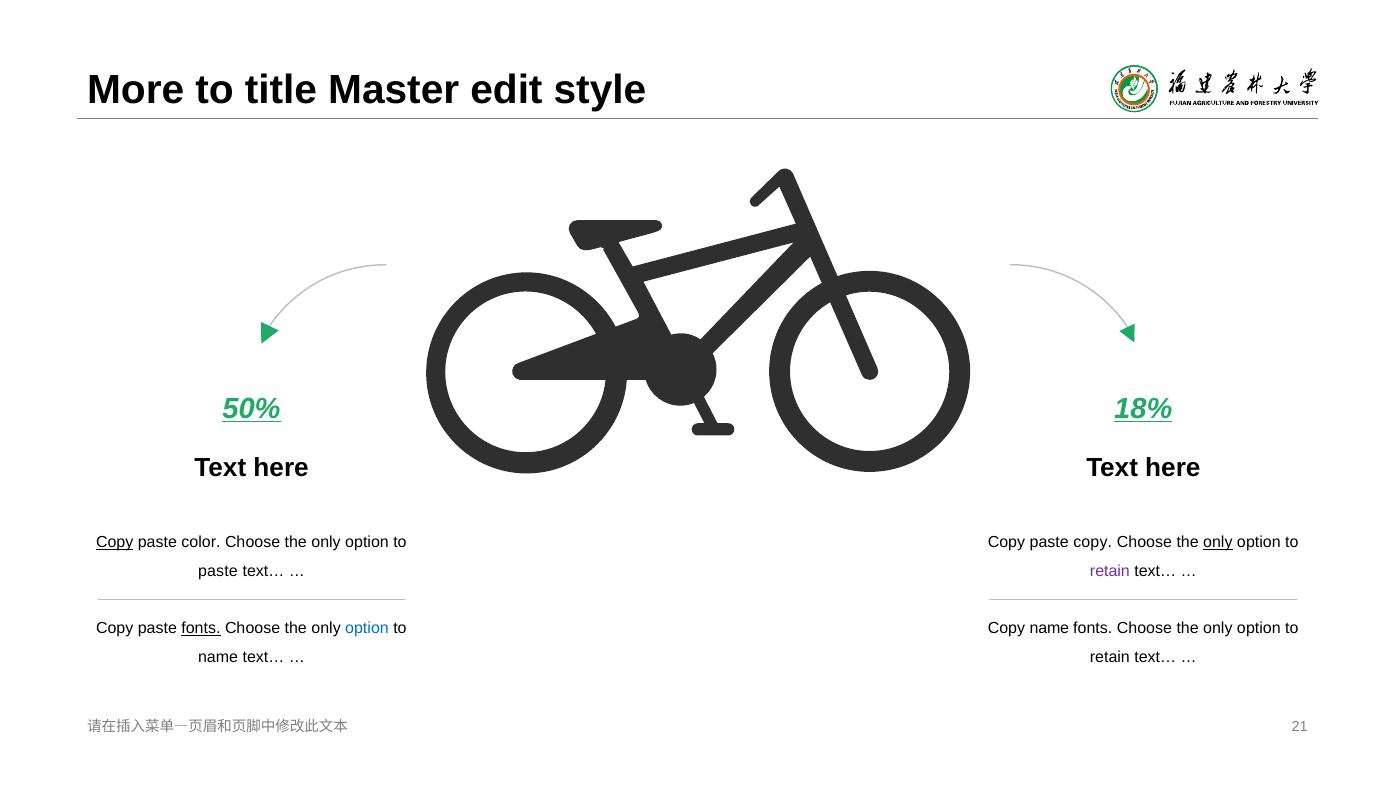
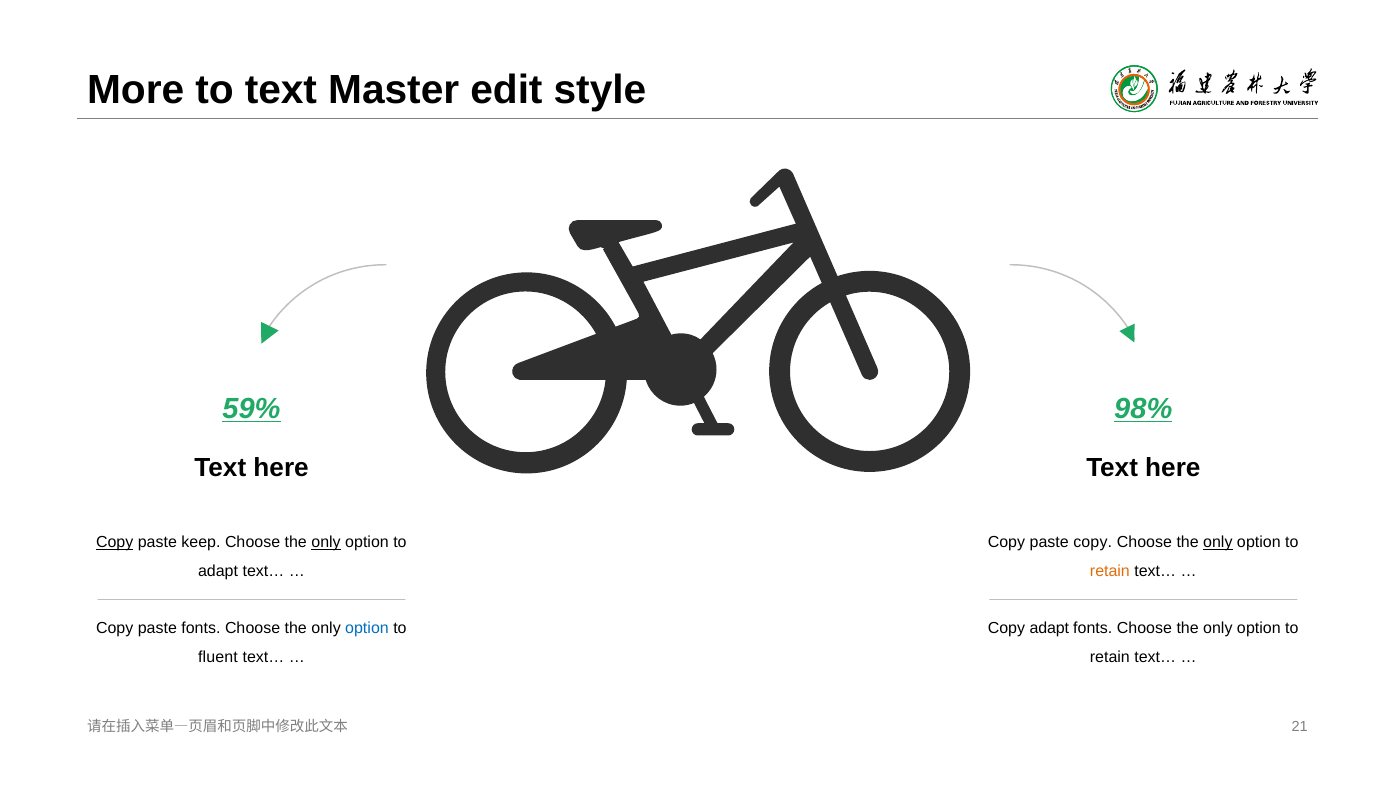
to title: title -> text (281, 90)
50%: 50% -> 59% (251, 408)
18%: 18% -> 98% (1143, 408)
color: color -> keep (201, 542)
only underline: none -> present (326, 542)
paste: paste -> adapt (218, 571)
retain colour: purple -> orange (1110, 571)
fonts underline: present -> none (201, 628)
Copy name: name -> adapt (1049, 628)
name: name -> fluent (218, 657)
